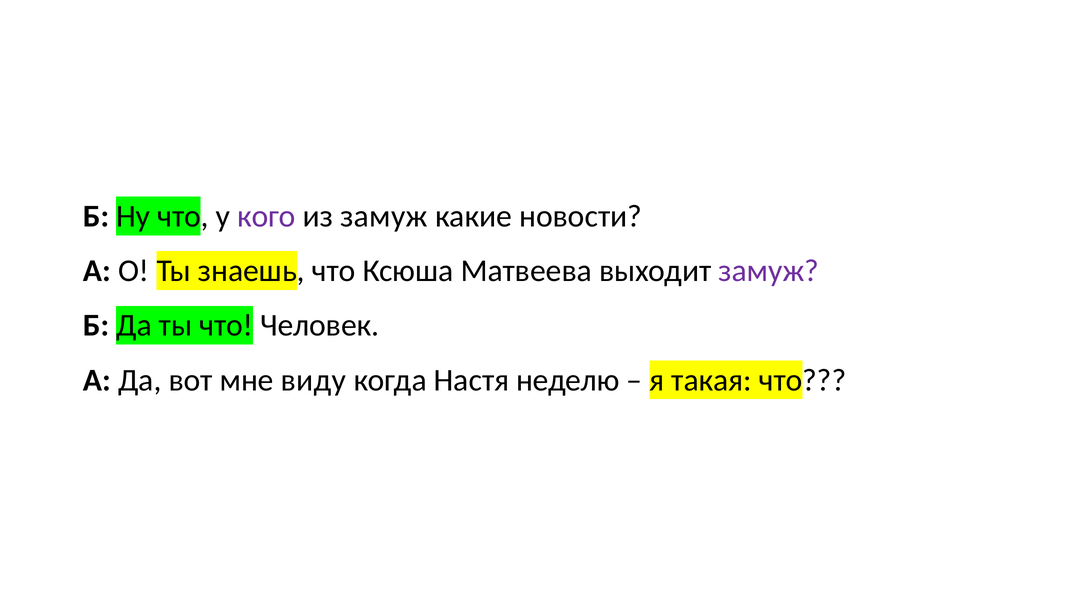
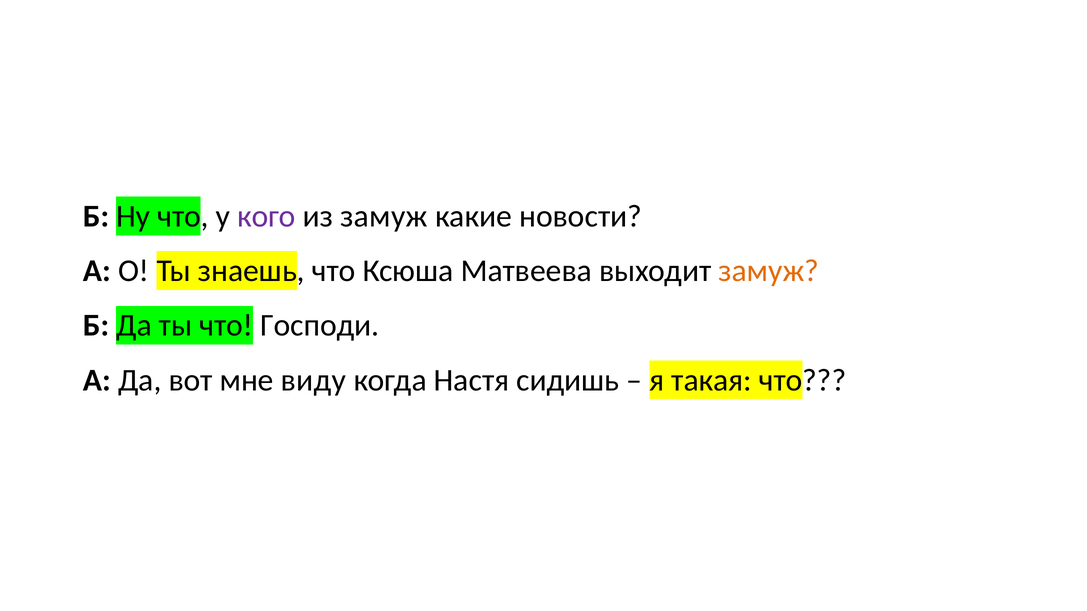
замуж colour: purple -> orange (769, 271)
Человек: Человек -> Господи (320, 326)
неделю: неделю -> сидишь (568, 380)
